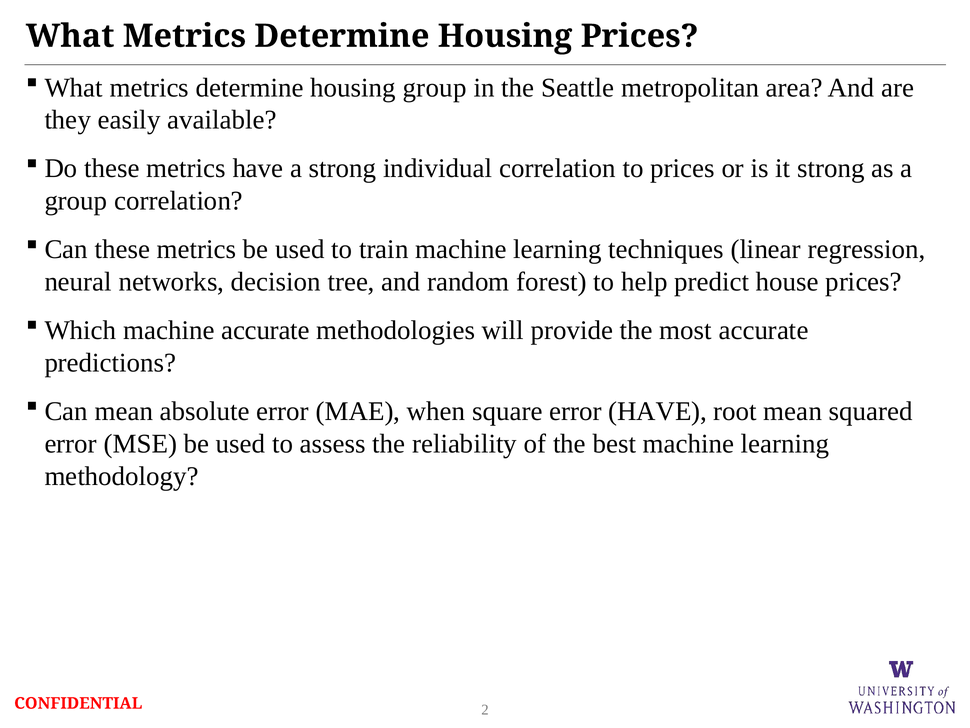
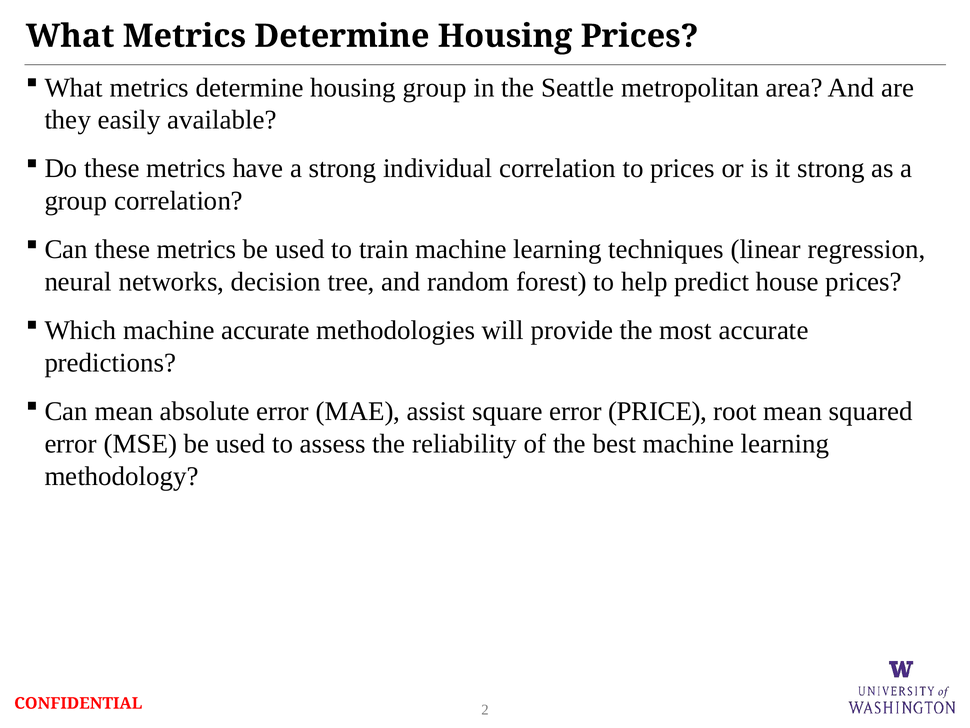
when: when -> assist (436, 411)
error HAVE: HAVE -> PRICE (658, 411)
